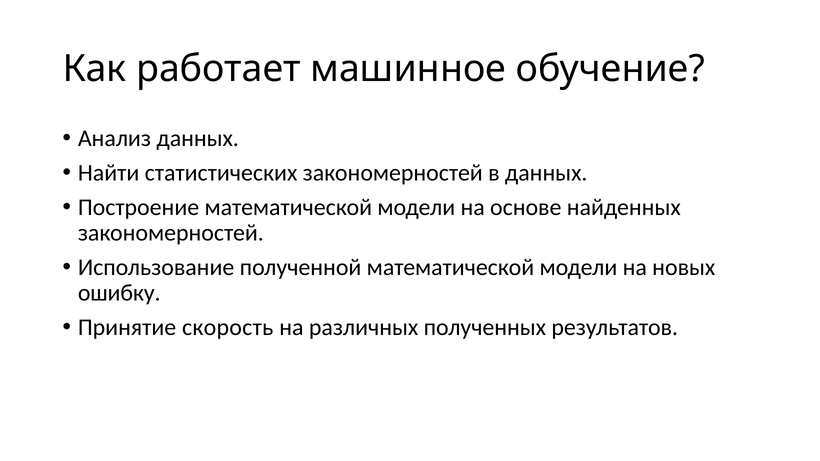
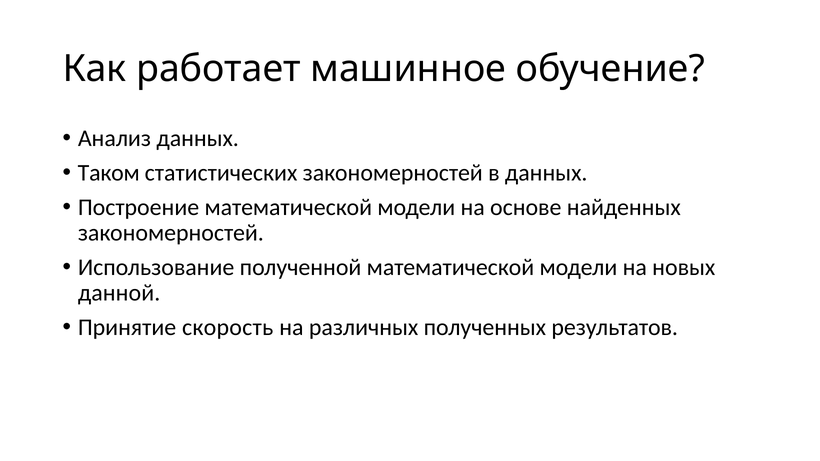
Найти: Найти -> Таком (109, 173)
ошибку: ошибку -> данной (119, 293)
